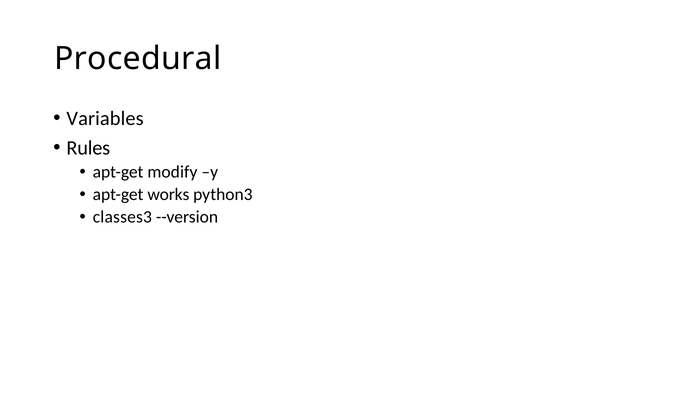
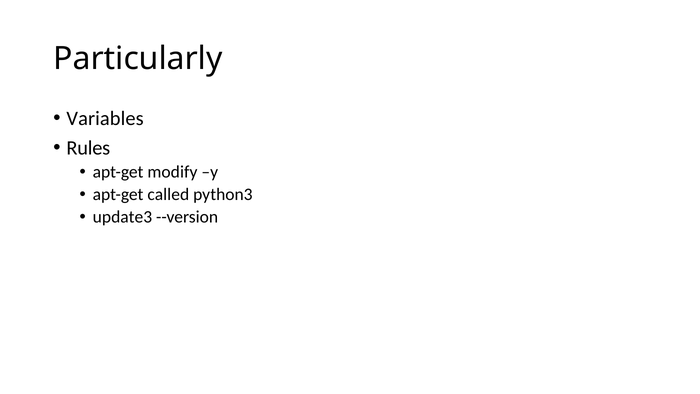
Procedural: Procedural -> Particularly (138, 59)
works: works -> called (168, 194)
classes3: classes3 -> update3 (122, 217)
